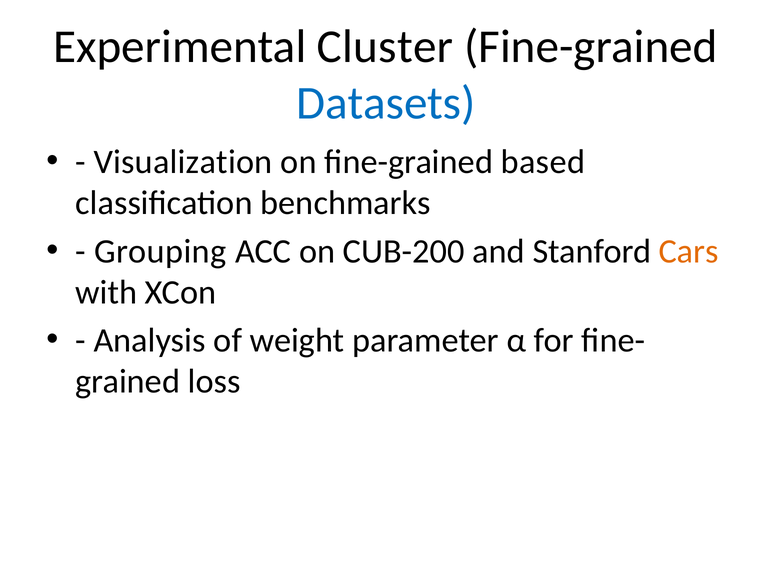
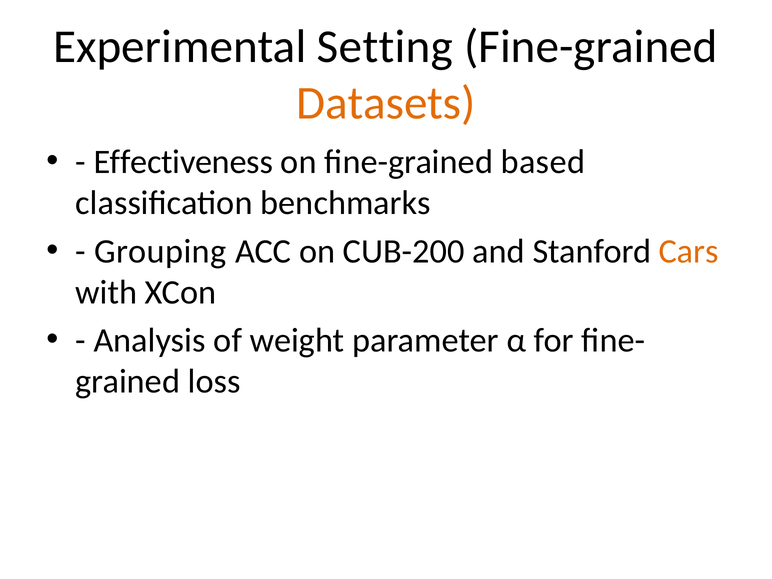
Cluster: Cluster -> Setting (385, 46)
Datasets colour: blue -> orange (386, 103)
Visualization: Visualization -> Effectiveness (183, 162)
